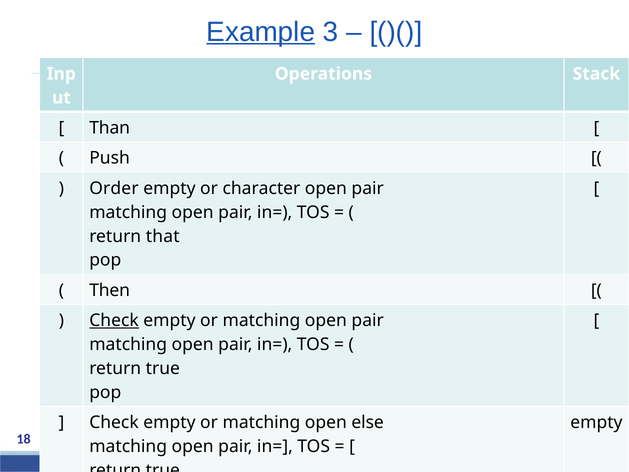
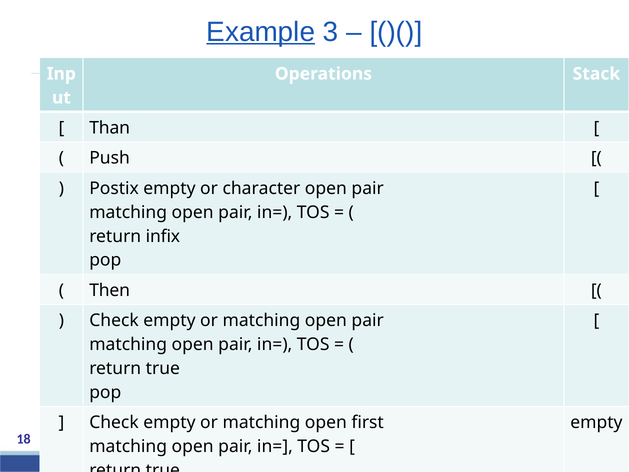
Order: Order -> Postix (114, 188)
that: that -> infix (163, 236)
Check underline: present -> none (114, 320)
else: else -> first (368, 422)
